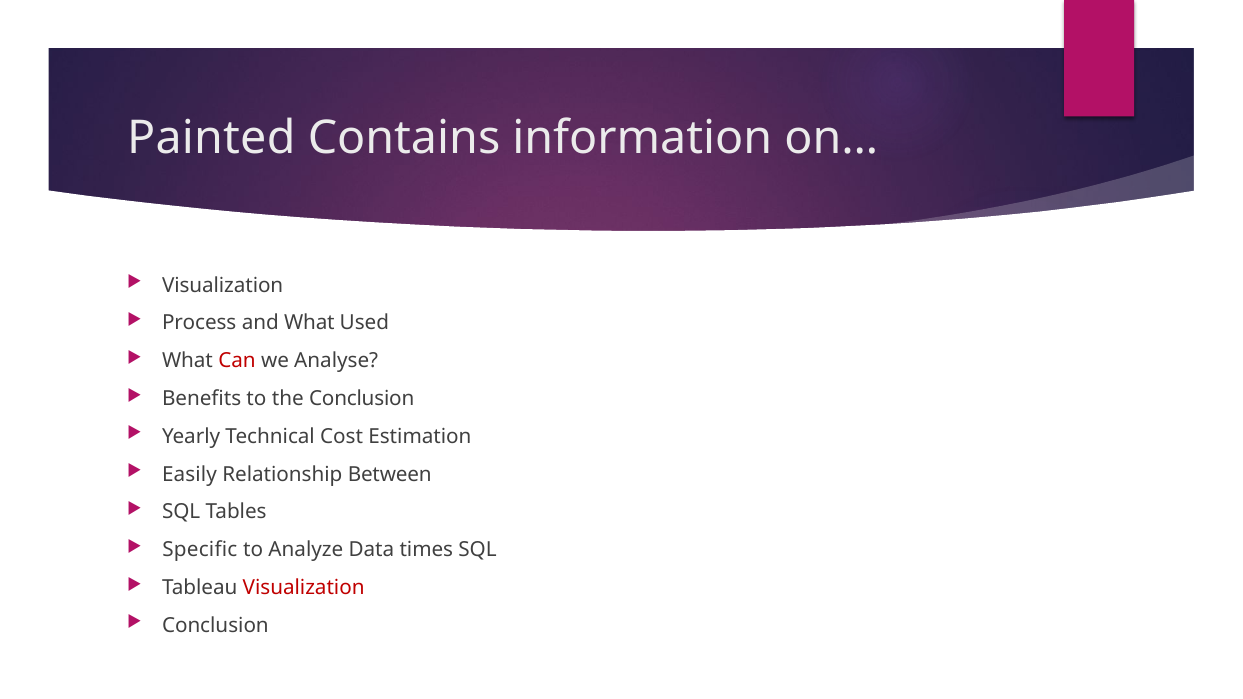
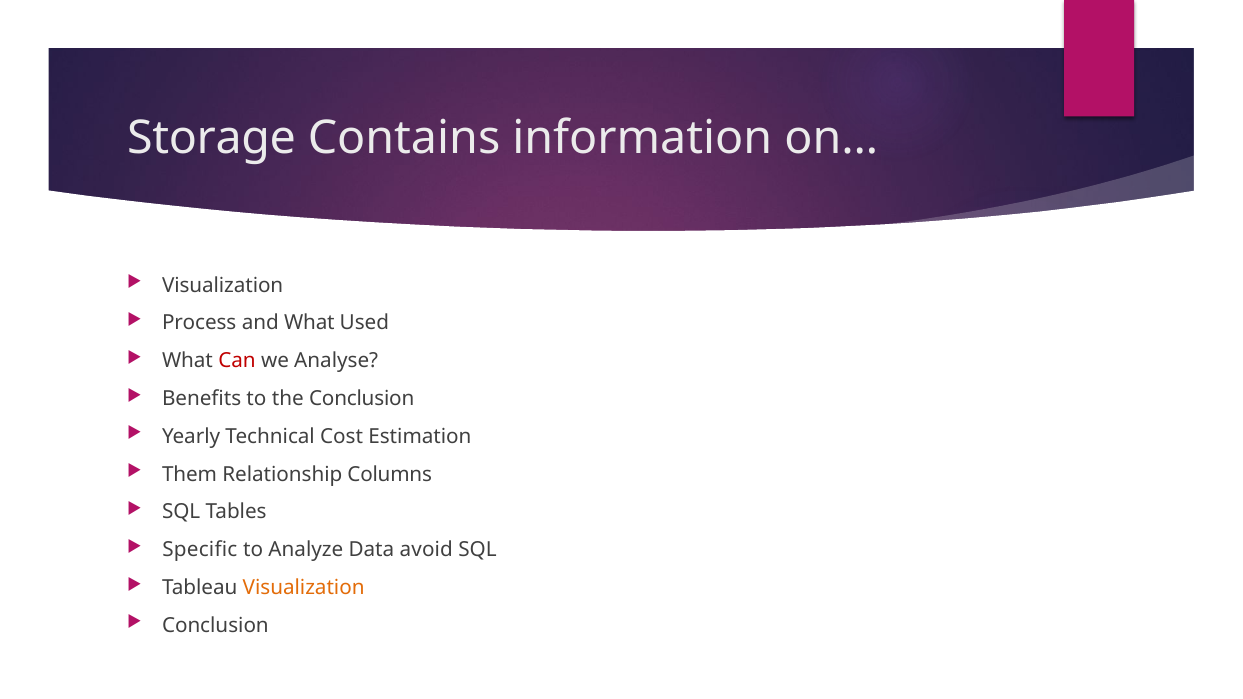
Painted: Painted -> Storage (212, 139)
Easily: Easily -> Them (190, 474)
Between: Between -> Columns (390, 474)
times: times -> avoid (426, 550)
Visualization colour: red -> orange (304, 588)
